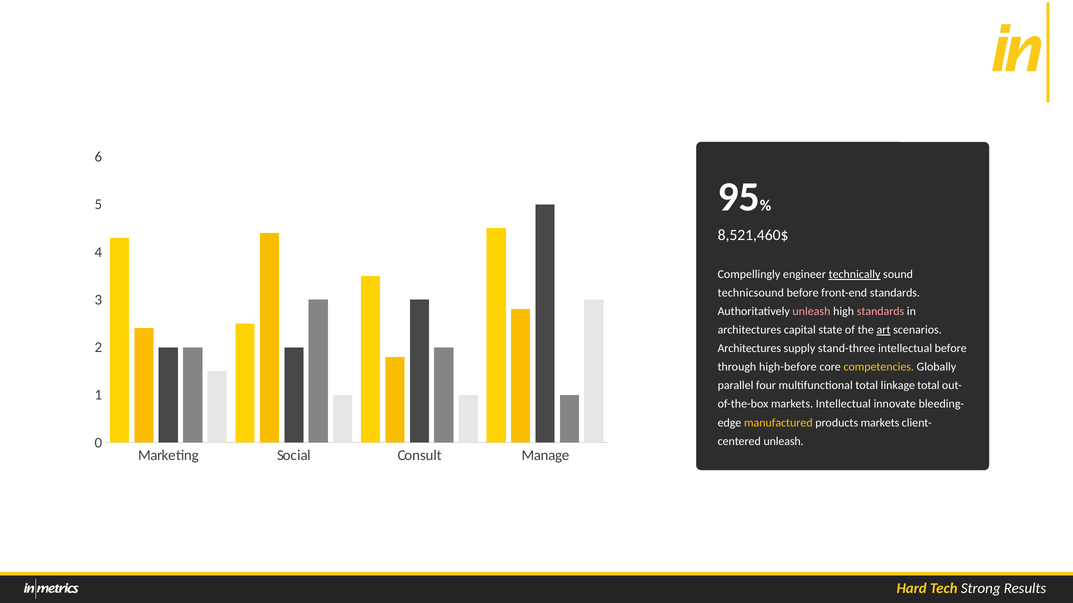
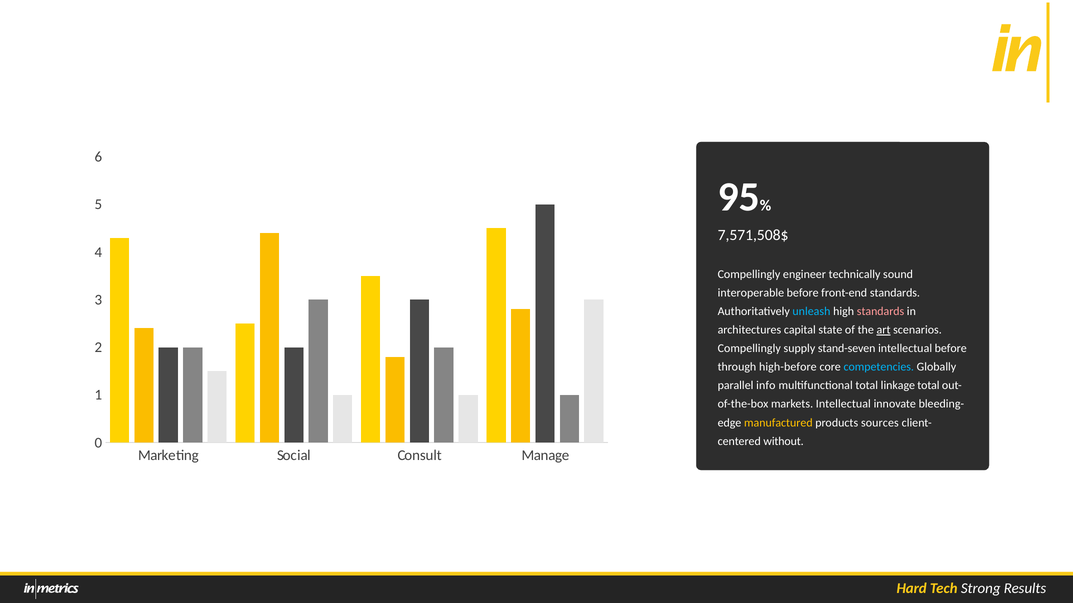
8,521,460$: 8,521,460$ -> 7,571,508$ (753, 236)
technically underline: present -> none (855, 275)
technicsound: technicsound -> interoperable (751, 293)
unleash colour: pink -> light blue (811, 312)
Architectures: Architectures -> Compellingly (749, 349)
stand-three: stand-three -> stand-seven (847, 349)
competencies colour: yellow -> light blue (879, 367)
four: four -> info (766, 386)
products markets: markets -> sources (880, 423)
unleash: unleash -> without (784, 442)
